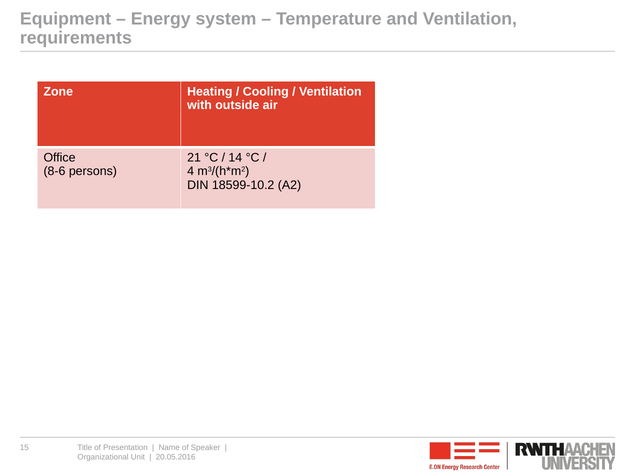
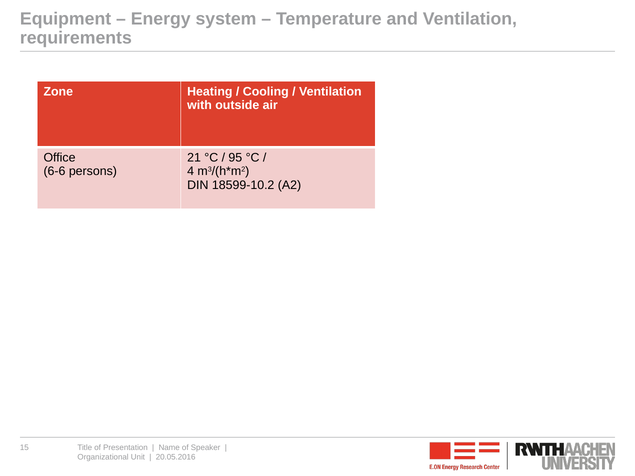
14: 14 -> 95 (235, 158)
8-6: 8-6 -> 6-6 (54, 171)
